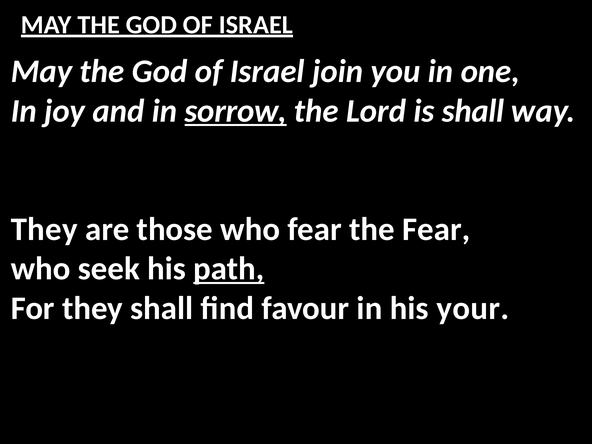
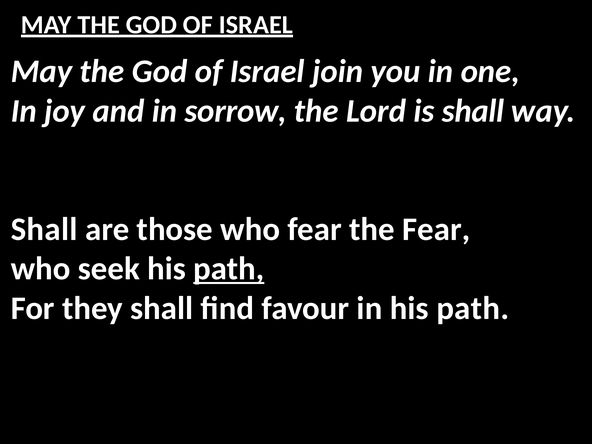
sorrow underline: present -> none (236, 111)
They: They -> Shall (44, 229)
in his your: your -> path (473, 308)
